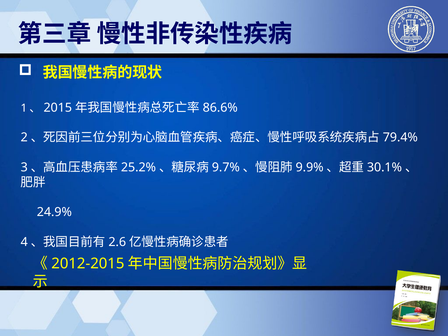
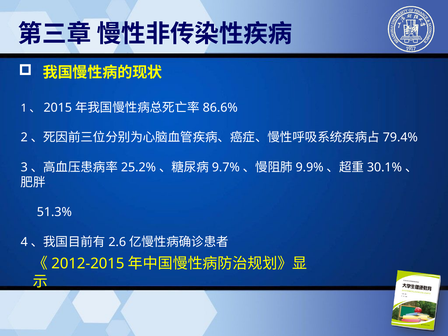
24.9%: 24.9% -> 51.3% (54, 212)
